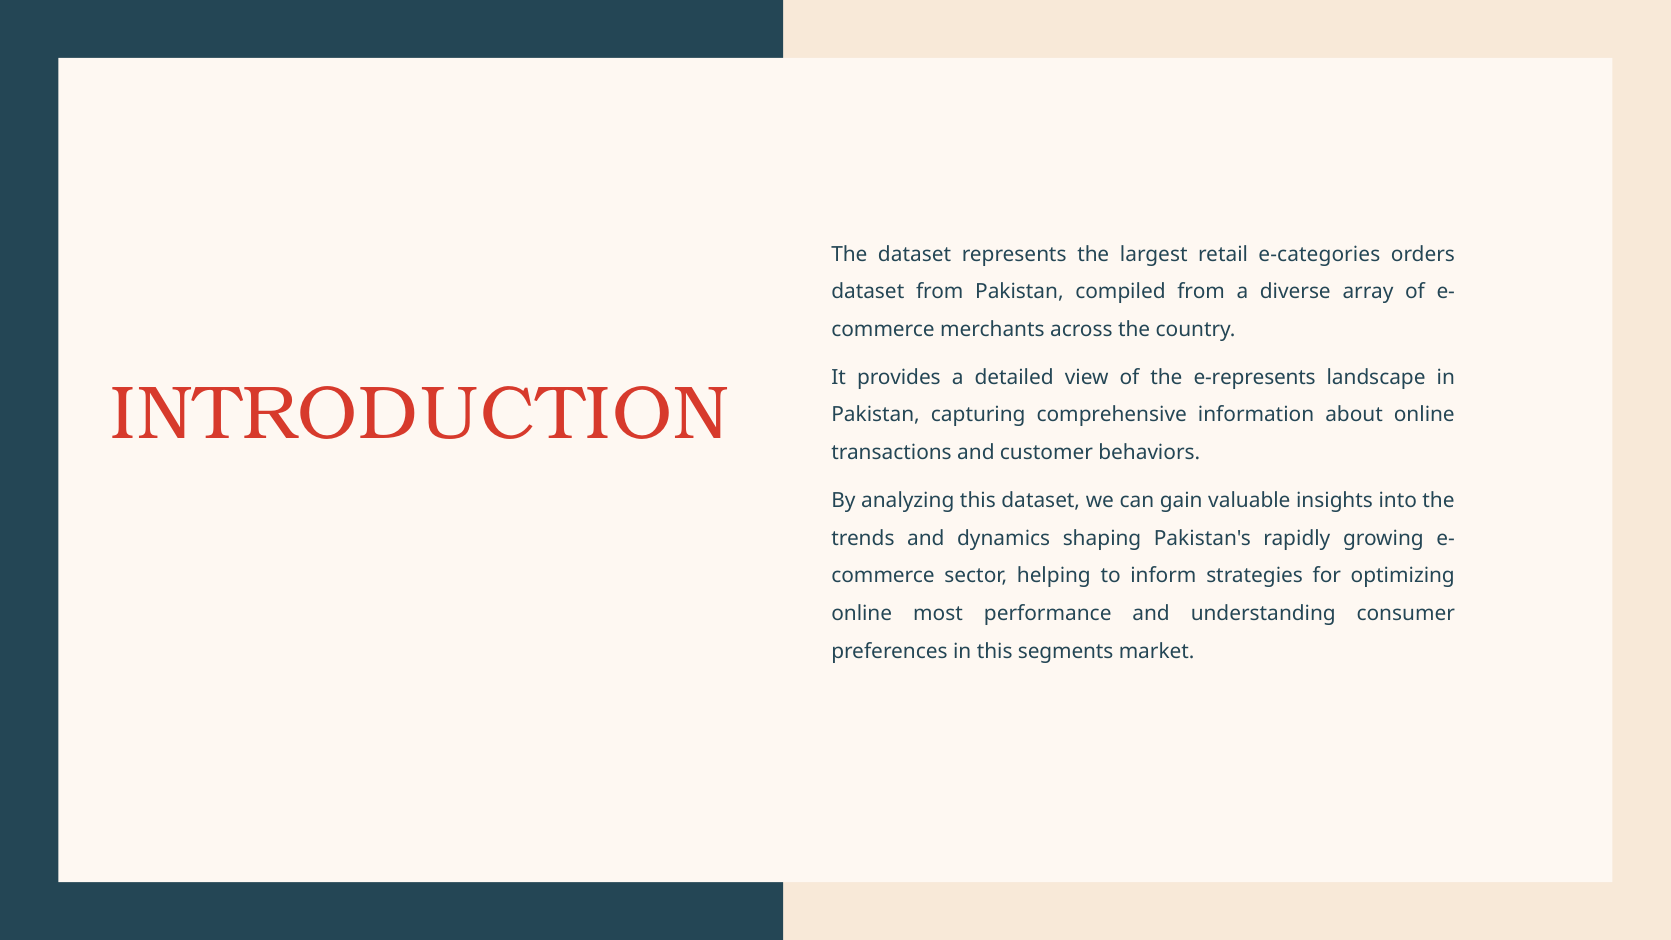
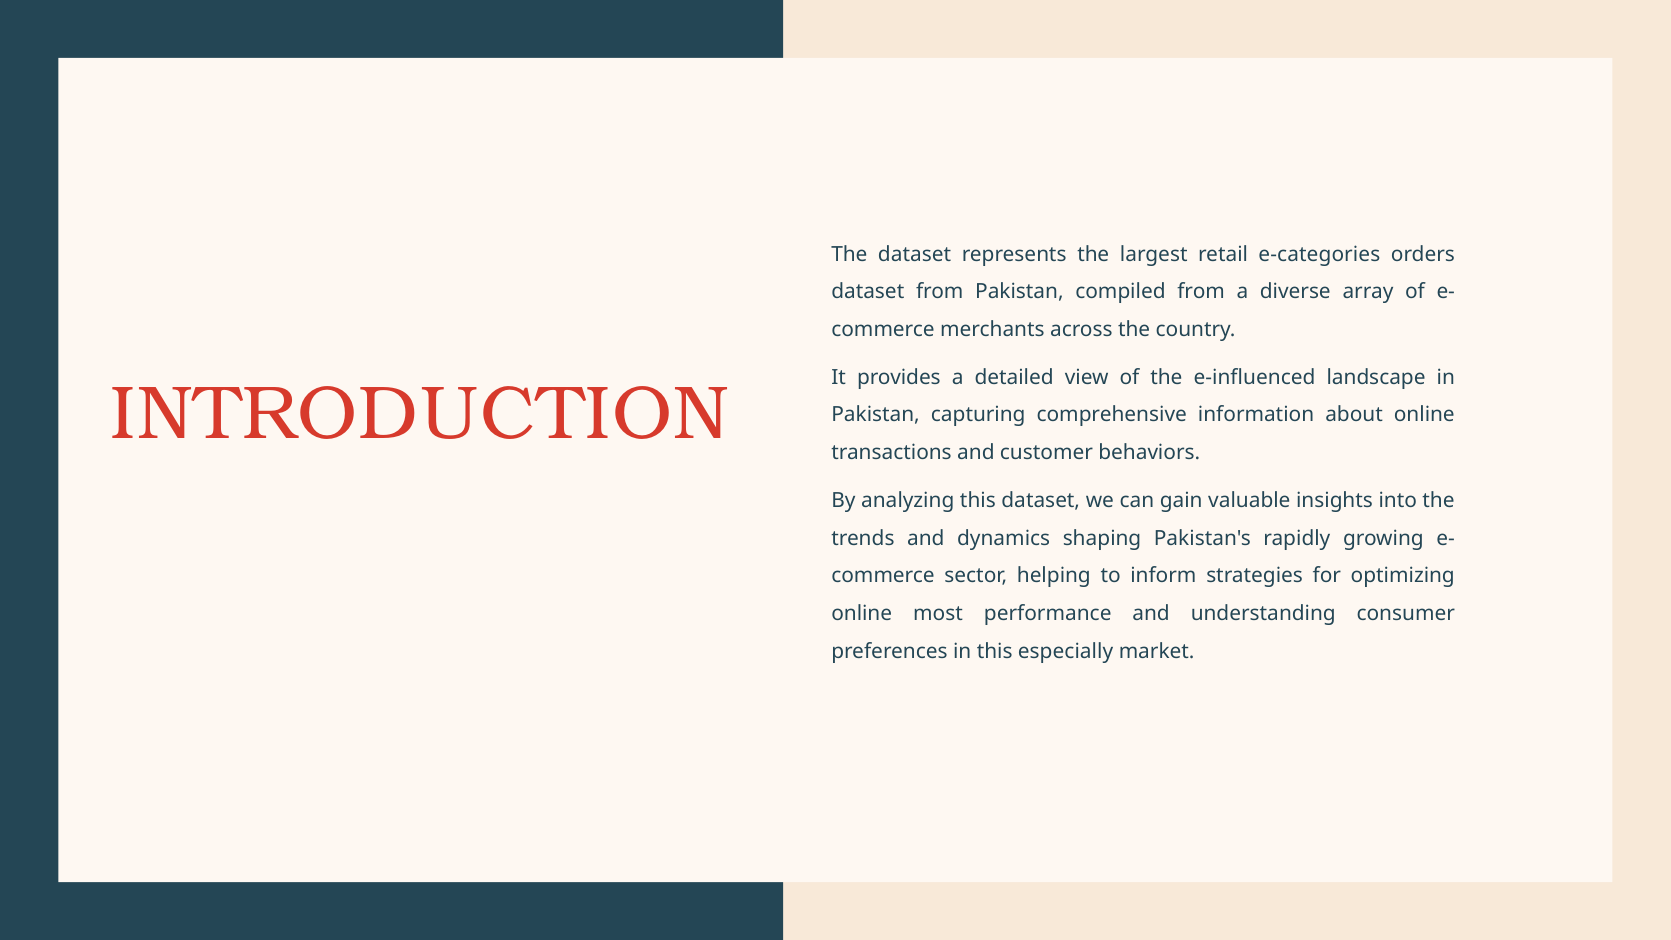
e-represents: e-represents -> e-influenced (1255, 378)
segments: segments -> especially (1066, 651)
